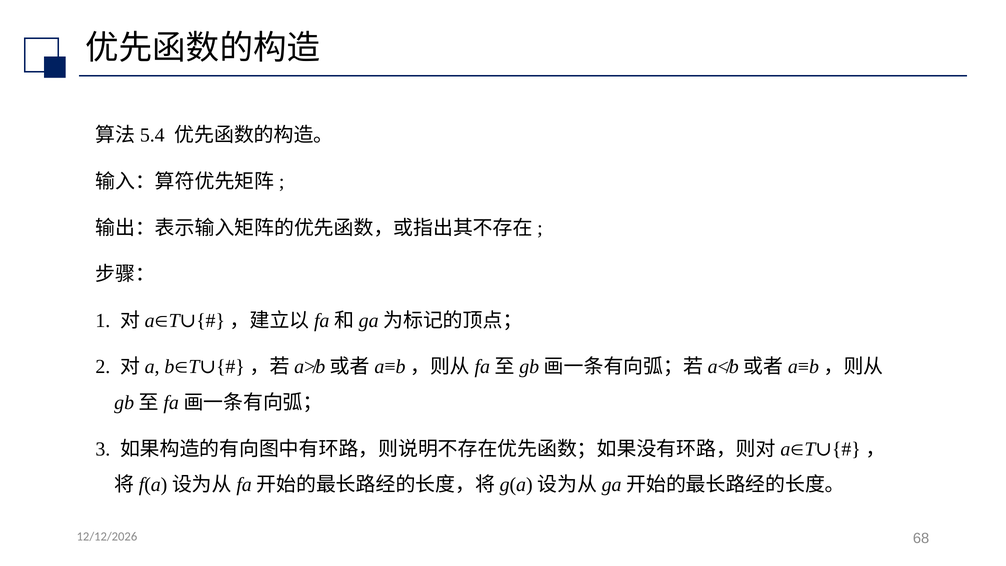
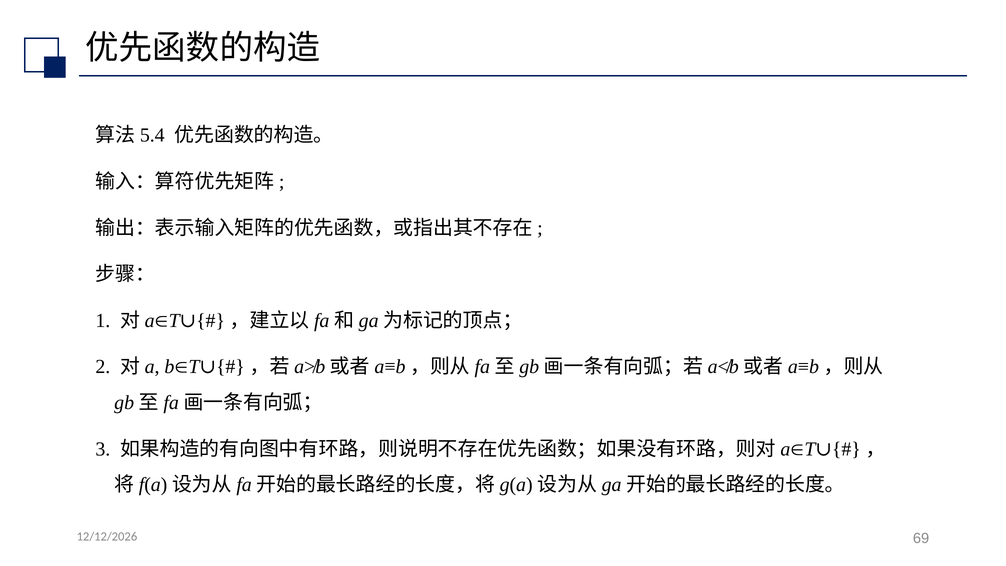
68: 68 -> 69 (921, 538)
